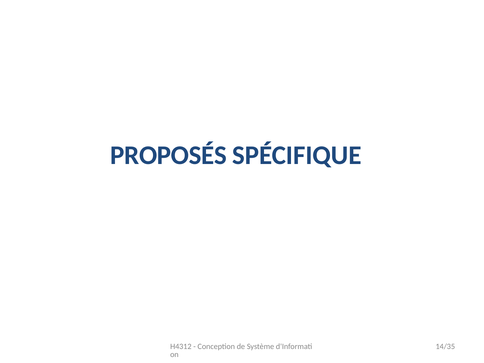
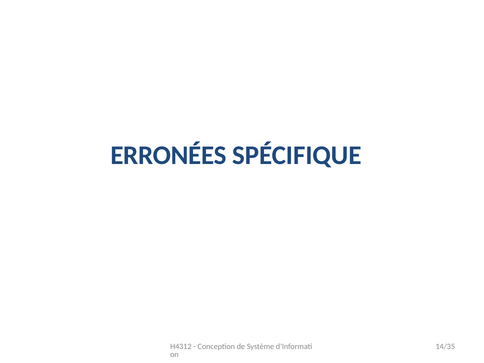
PROPOSÉS: PROPOSÉS -> ERRONÉES (168, 155)
